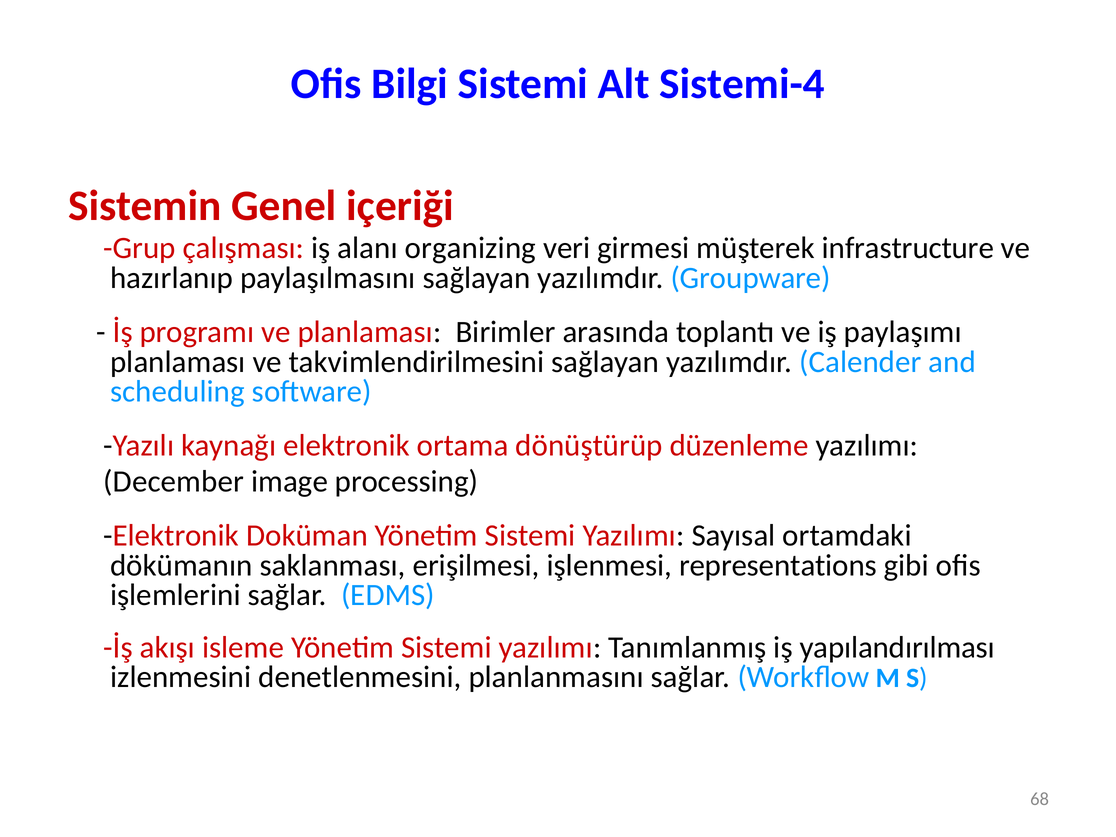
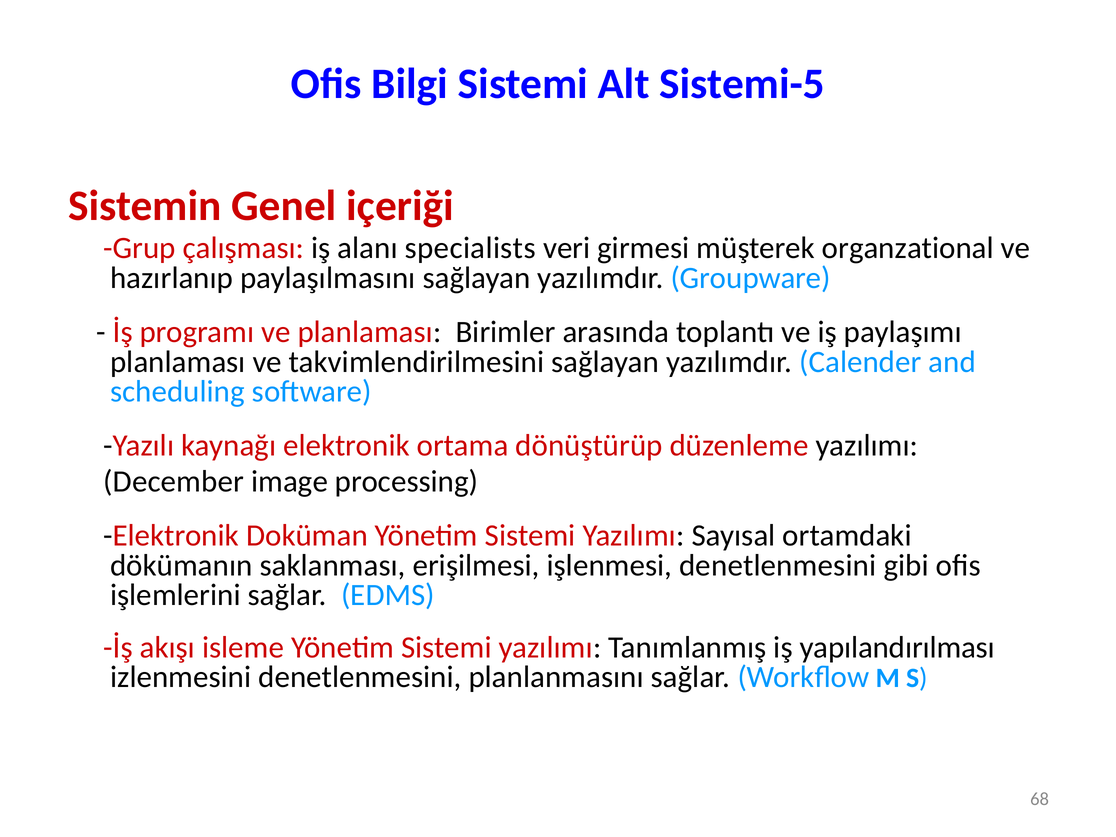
Sistemi-4: Sistemi-4 -> Sistemi-5 (742, 84)
organizing: organizing -> specialists (470, 248)
infrastructure: infrastructure -> organzational (908, 248)
işlenmesi representations: representations -> denetlenmesini (778, 565)
